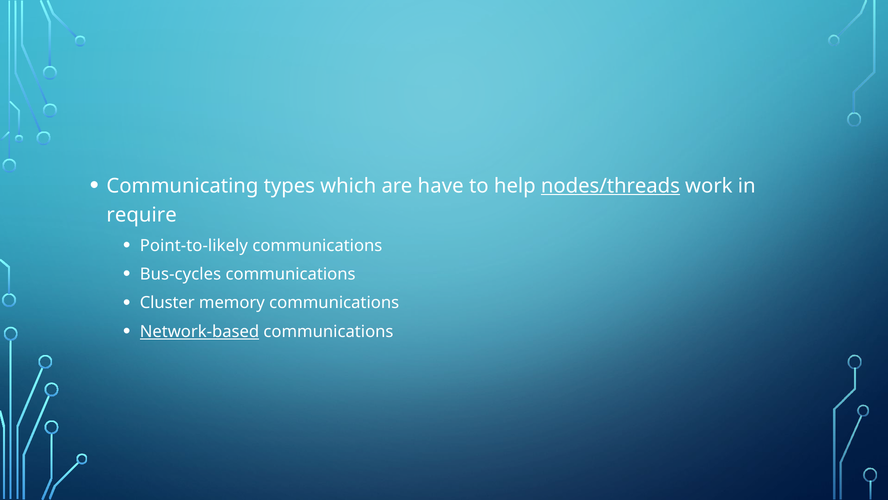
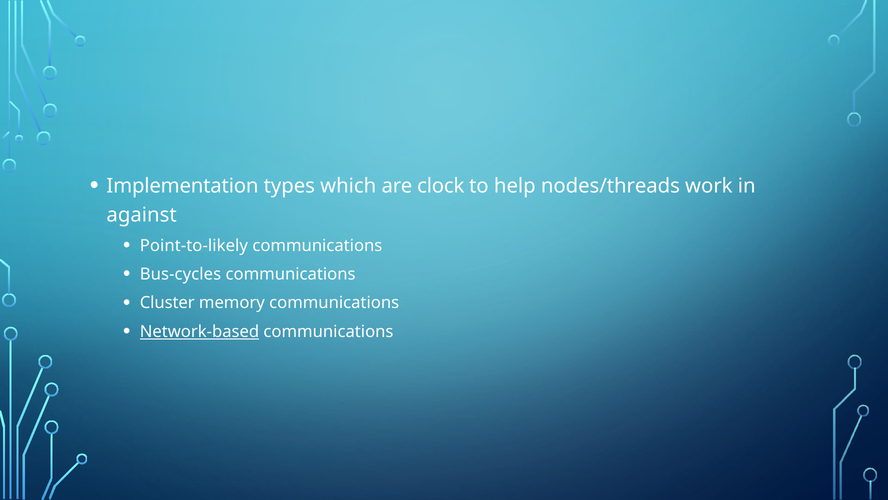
Communicating: Communicating -> Implementation (182, 186)
have: have -> clock (441, 186)
nodes/threads underline: present -> none (610, 186)
require: require -> against (142, 215)
